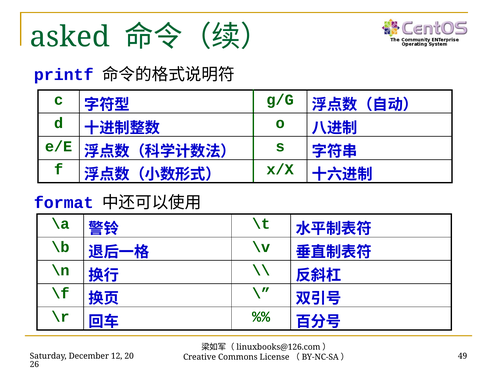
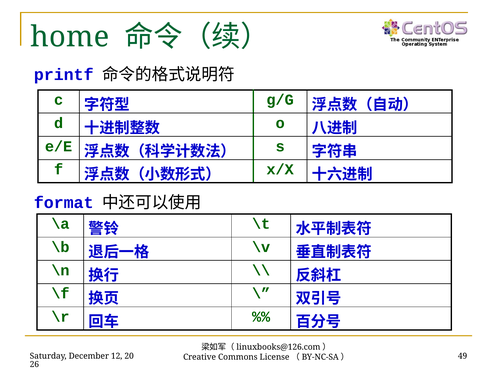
asked: asked -> home (70, 37)
